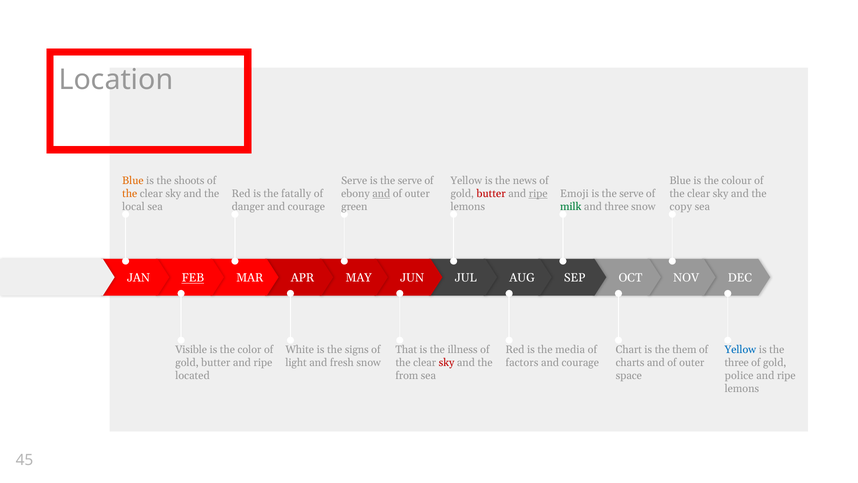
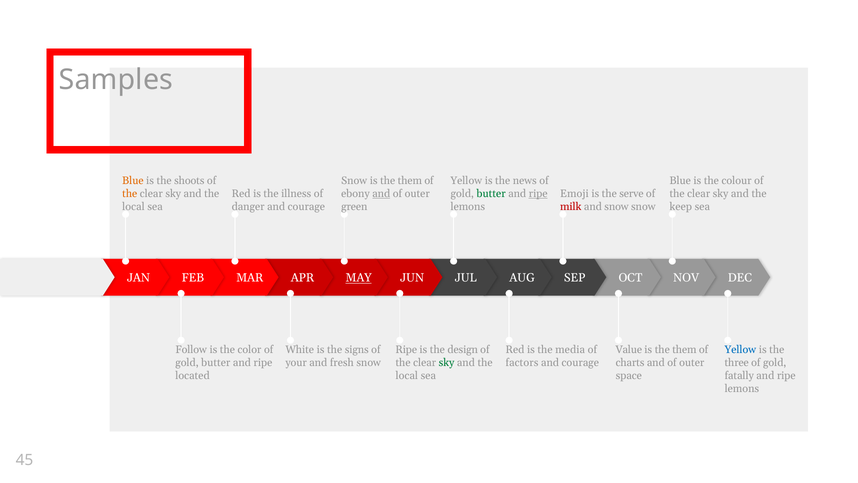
Location: Location -> Samples (116, 80)
Serve: Serve -> Snow (354, 181)
serve: serve -> them (410, 181)
fatally: fatally -> illness (296, 193)
butter colour: red -> green (491, 193)
milk colour: green -> red (571, 206)
and three: three -> snow (617, 206)
copy: copy -> keep (681, 206)
FEB underline: present -> none (193, 278)
MAY underline: none -> present (359, 278)
Visible: Visible -> Follow (191, 349)
That: That -> Ripe (406, 349)
illness: illness -> design (463, 349)
Chart: Chart -> Value (629, 349)
light: light -> your (296, 362)
sky colour: red -> green (447, 362)
from: from -> local (407, 375)
police: police -> fatally (739, 375)
